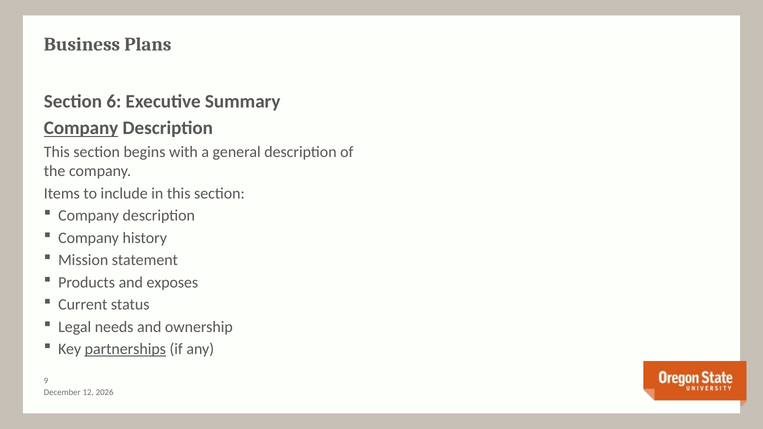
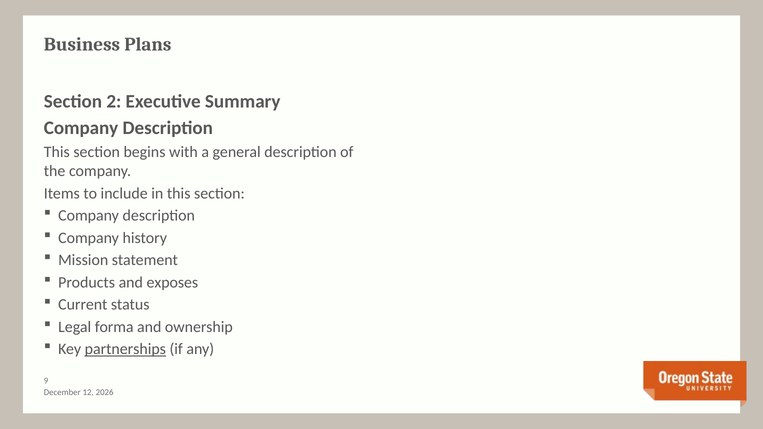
6: 6 -> 2 (114, 101)
Company underline: present -> none (81, 128)
needs: needs -> forma (114, 327)
